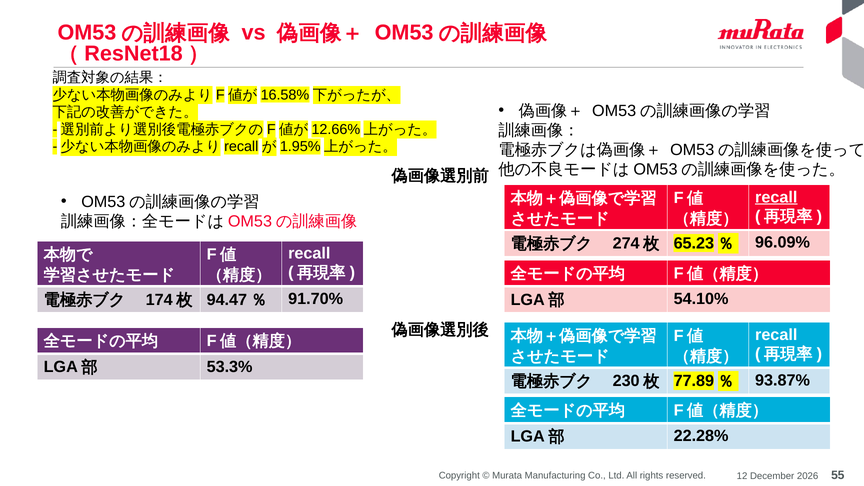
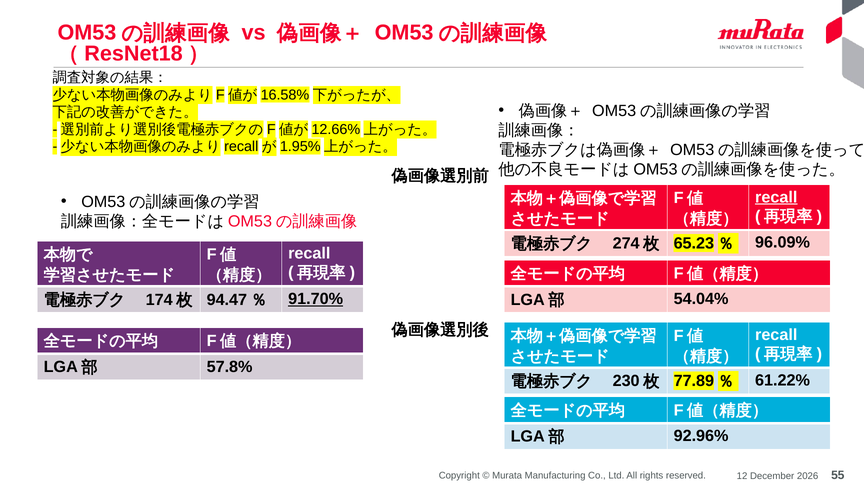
54.10%: 54.10% -> 54.04% (701, 299)
91.70% underline: none -> present (316, 299)
53.3%: 53.3% -> 57.8% (230, 367)
93.87%: 93.87% -> 61.22% (783, 380)
22.28%: 22.28% -> 92.96% (701, 436)
